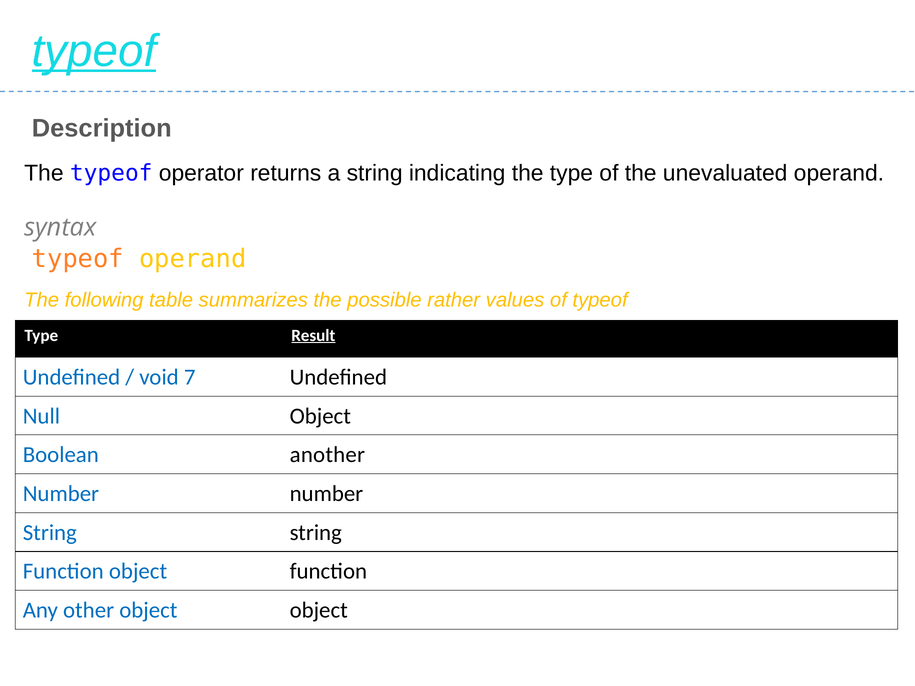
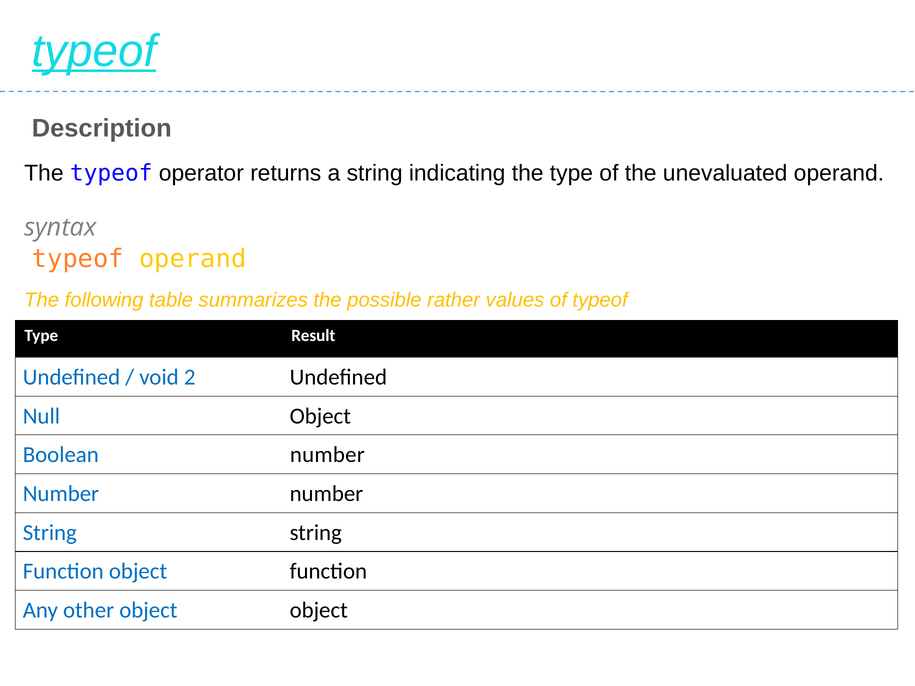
Result underline: present -> none (313, 335)
7: 7 -> 2 (190, 377)
Boolean another: another -> number (327, 455)
